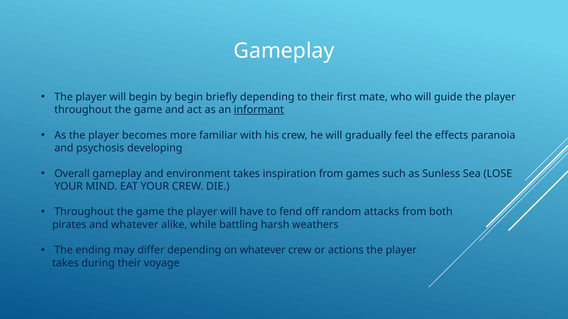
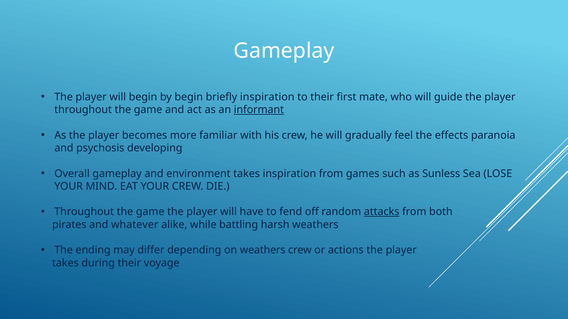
briefly depending: depending -> inspiration (267, 97)
attacks underline: none -> present (382, 212)
on whatever: whatever -> weathers (263, 250)
